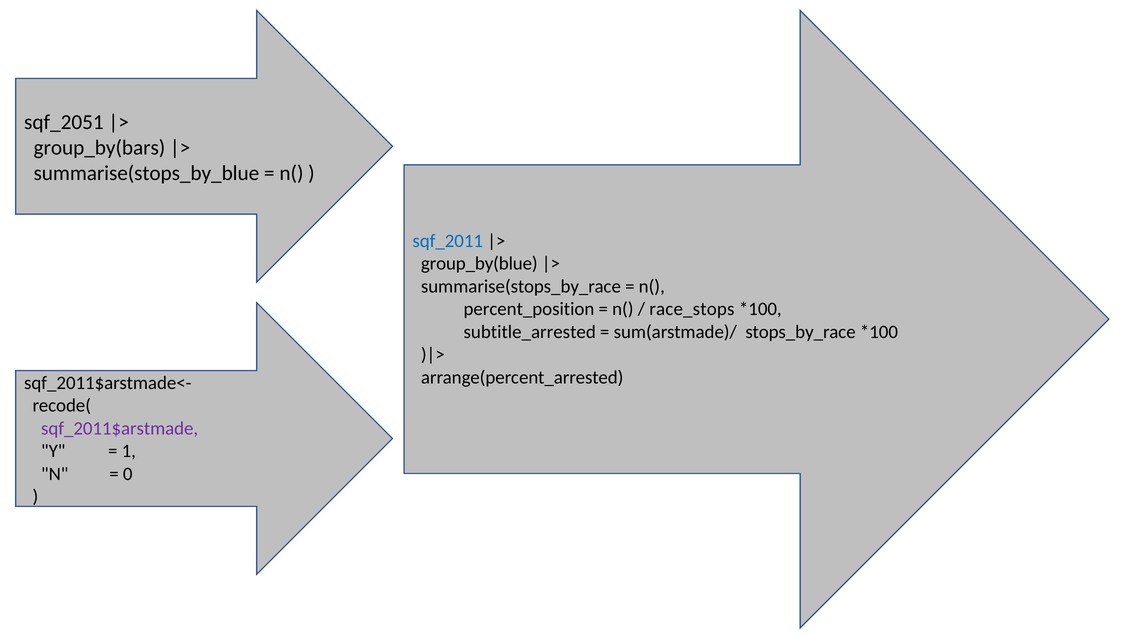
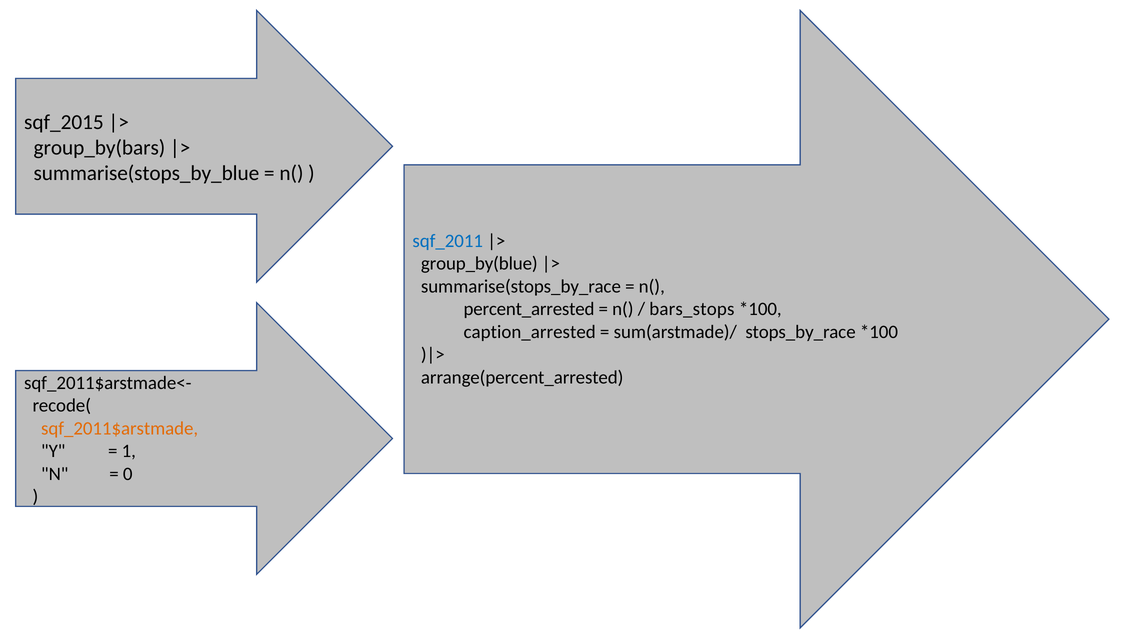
sqf_2051: sqf_2051 -> sqf_2015 (64, 122)
percent_position: percent_position -> percent_arrested (529, 309)
race_stops: race_stops -> bars_stops (692, 309)
subtitle_arrested: subtitle_arrested -> caption_arrested (530, 332)
sqf_2011$arstmade colour: purple -> orange (120, 428)
